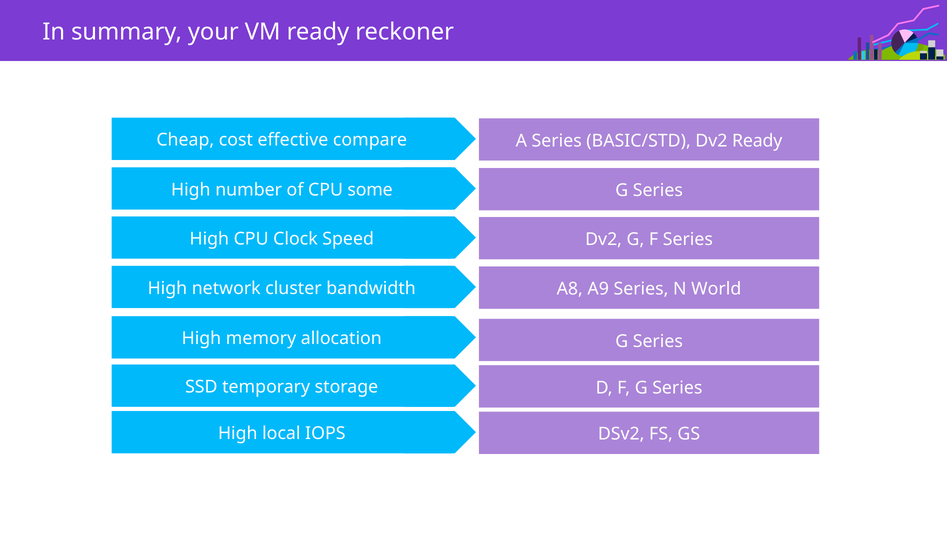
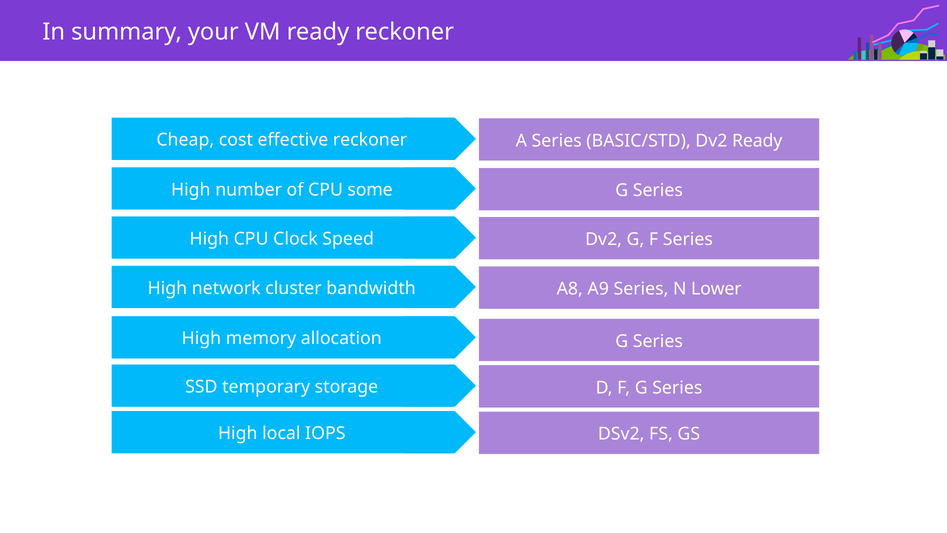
effective compare: compare -> reckoner (370, 140)
World: World -> Lower (716, 289)
